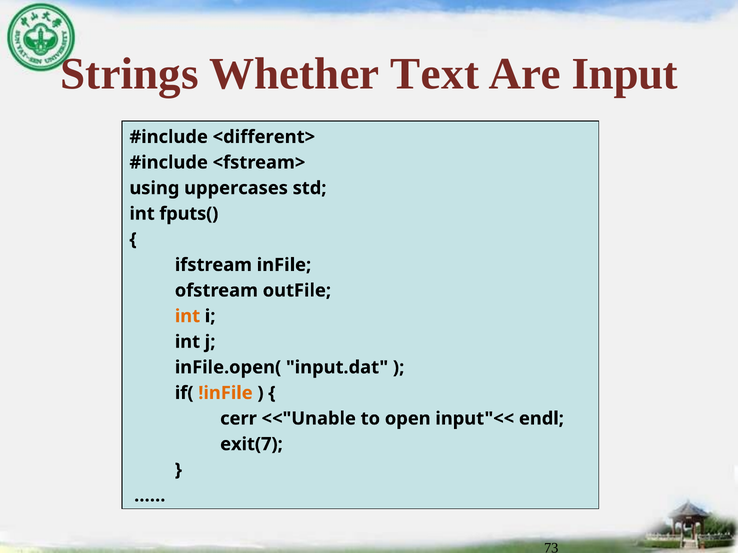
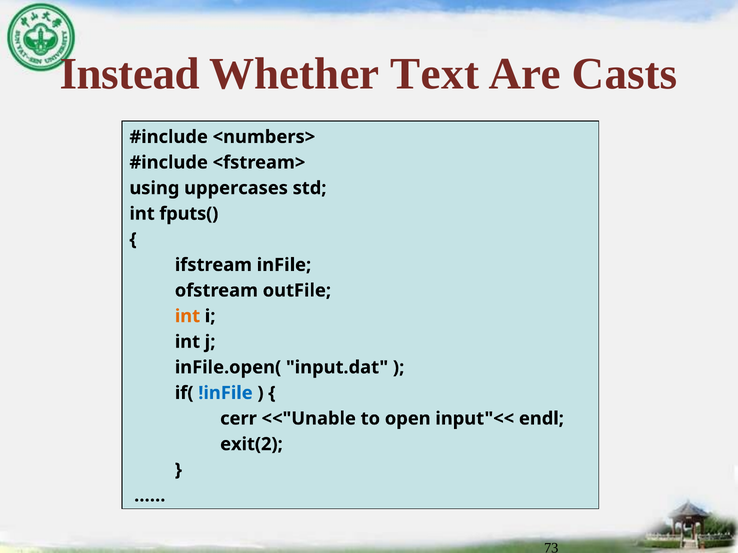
Strings: Strings -> Instead (130, 74)
Input: Input -> Casts (625, 74)
<different>: <different> -> <numbers> (264, 137)
!inFile colour: orange -> blue (225, 393)
exit(7: exit(7 -> exit(2 (251, 445)
